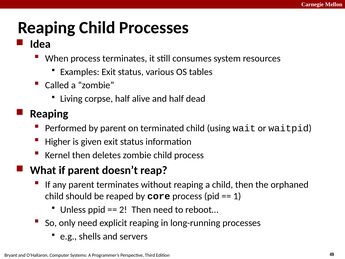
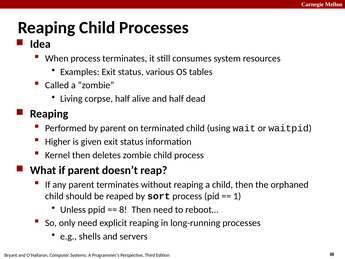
core: core -> sort (159, 196)
2: 2 -> 8 (123, 209)
